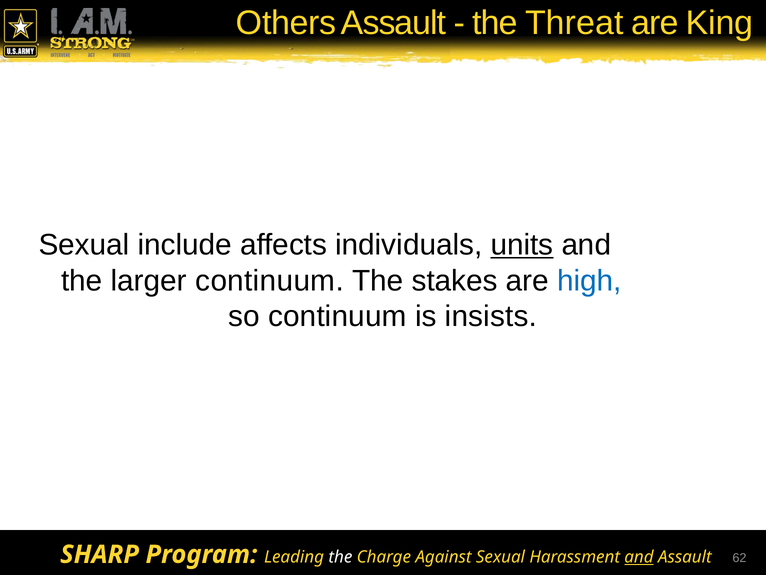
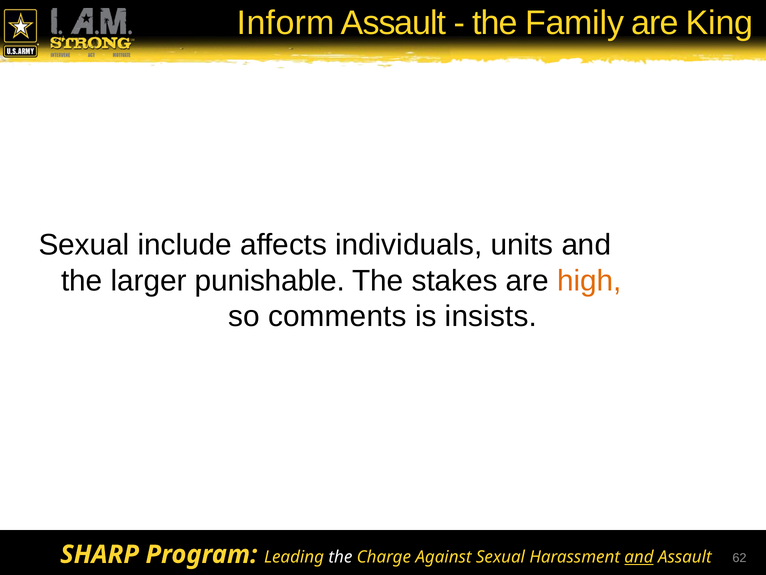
Others: Others -> Inform (286, 23)
Threat: Threat -> Family (575, 23)
units underline: present -> none (522, 245)
larger continuum: continuum -> punishable (270, 280)
high colour: blue -> orange (589, 280)
so continuum: continuum -> comments (337, 316)
